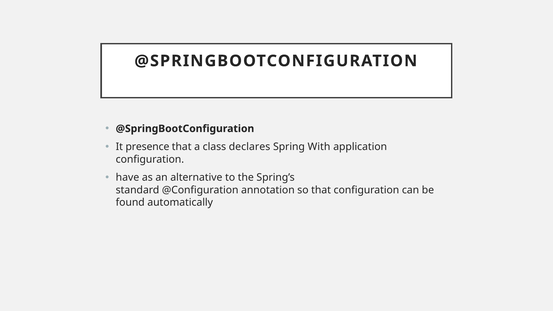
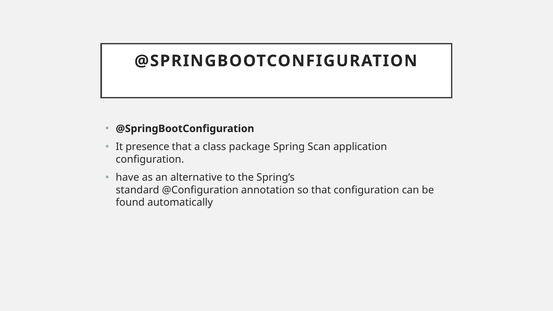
declares: declares -> package (250, 147)
With: With -> Scan (319, 147)
